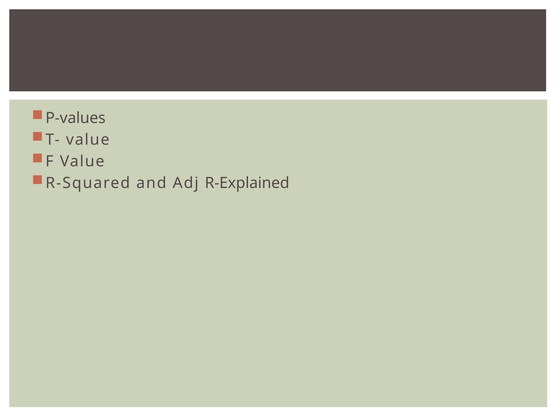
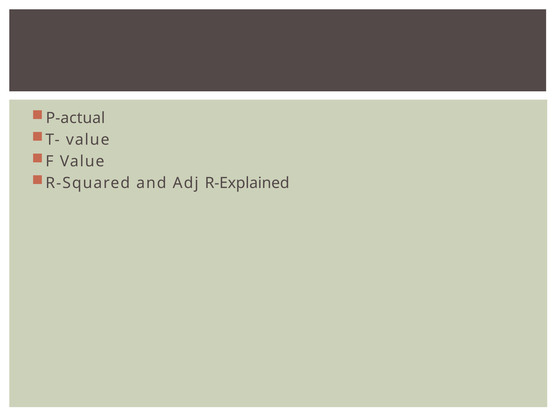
P-values: P-values -> P-actual (75, 118)
